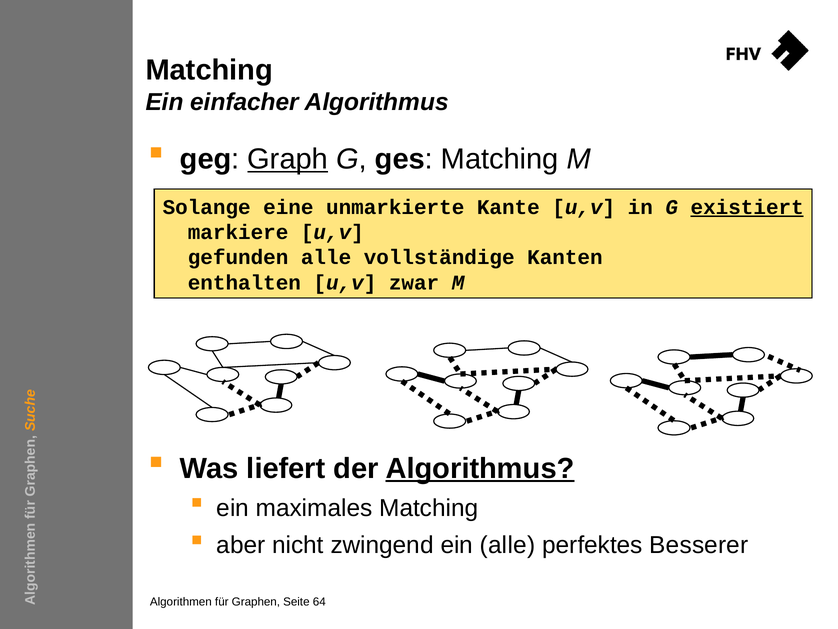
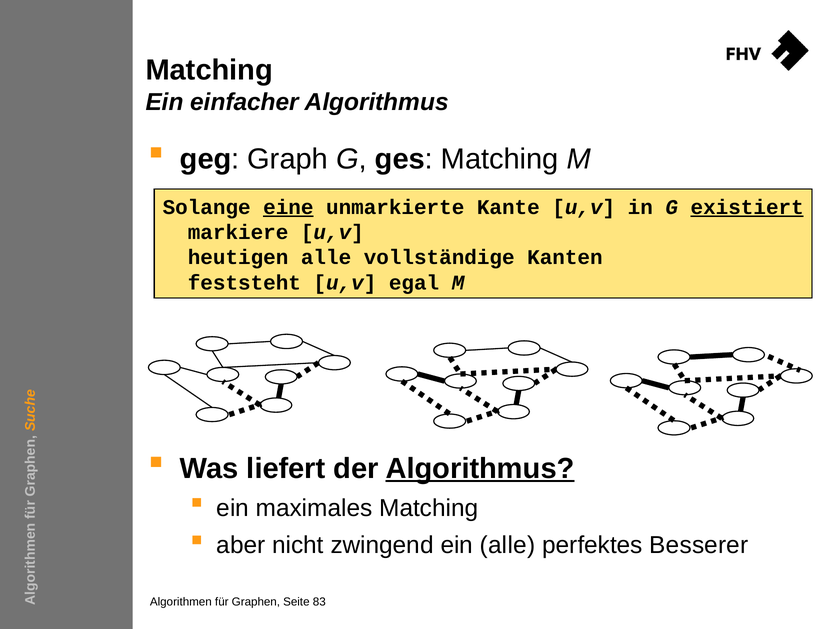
Graph underline: present -> none (288, 159)
eine underline: none -> present (288, 207)
gefunden: gefunden -> heutigen (238, 257)
enthalten: enthalten -> feststeht (244, 282)
zwar: zwar -> egal (414, 282)
64: 64 -> 83 (319, 601)
